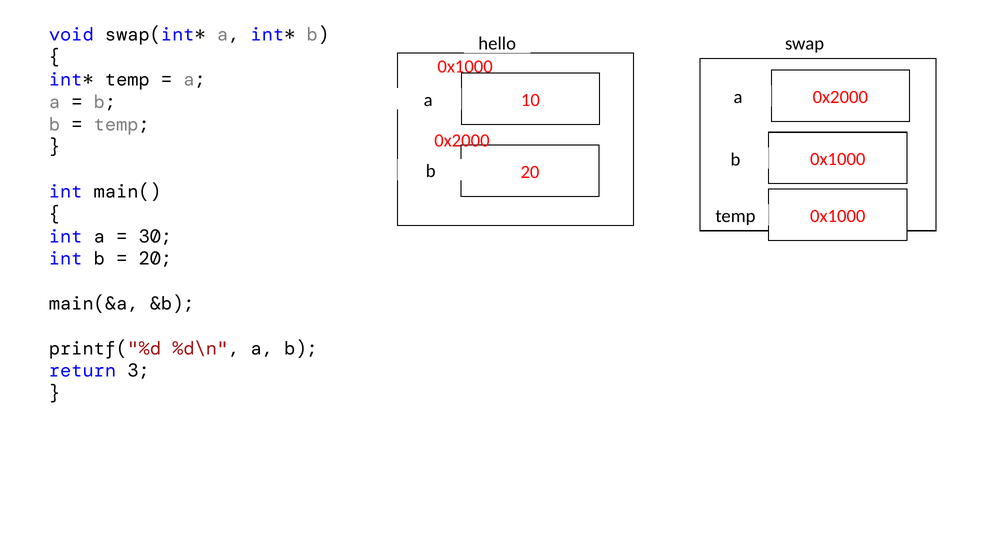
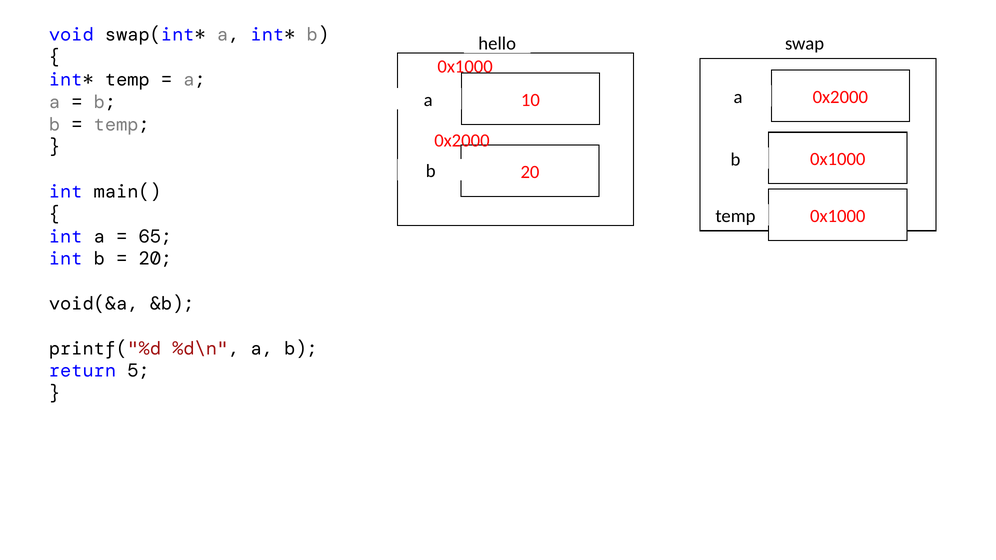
30: 30 -> 65 (155, 236)
main(&a: main(&a -> void(&a (94, 304)
3: 3 -> 5 (139, 371)
